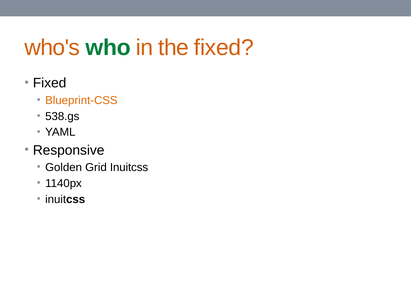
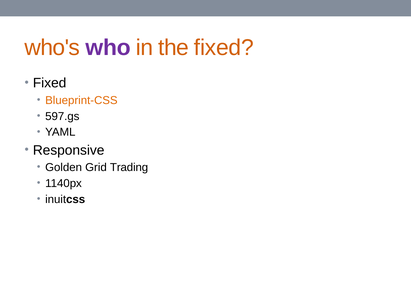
who colour: green -> purple (108, 48)
538.gs: 538.gs -> 597.gs (62, 116)
Grid Inuitcss: Inuitcss -> Trading (129, 167)
